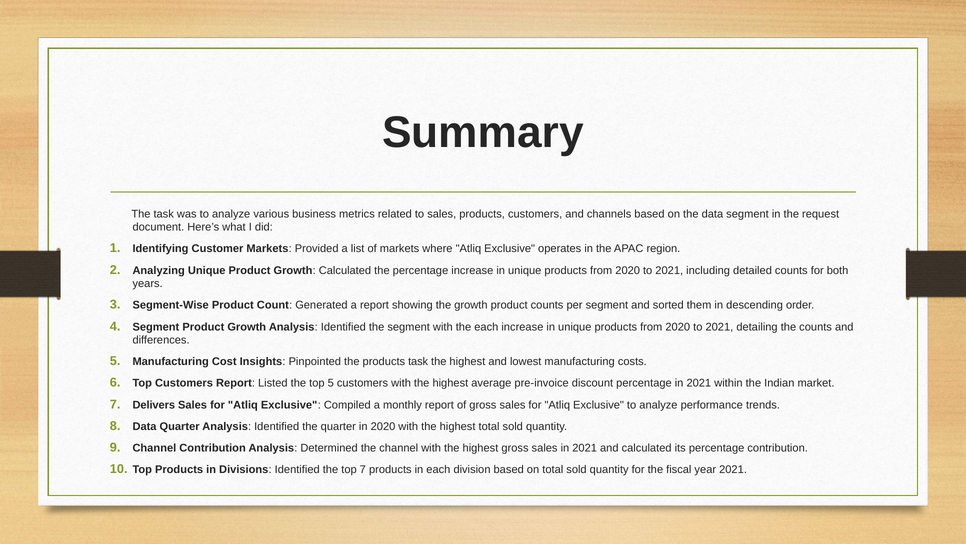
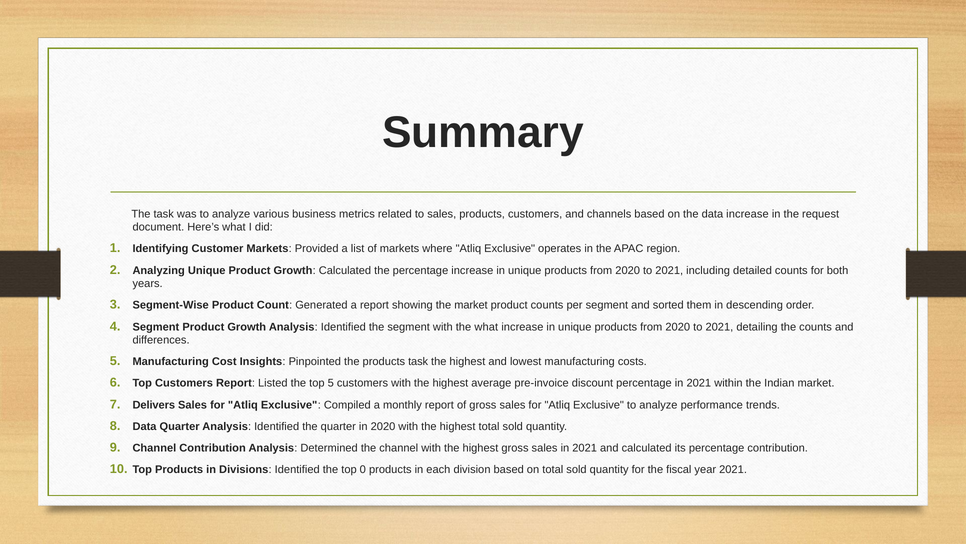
data segment: segment -> increase (747, 214)
the growth: growth -> market (471, 305)
the each: each -> what (486, 326)
top 7: 7 -> 0 (363, 469)
